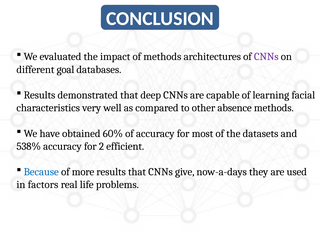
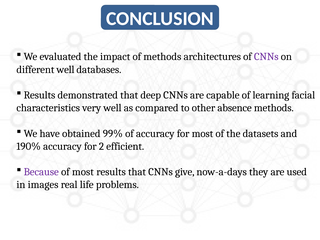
different goal: goal -> well (65, 70)
60%: 60% -> 99% (113, 134)
538%: 538% -> 190% (29, 146)
Because colour: blue -> purple (41, 172)
of more: more -> most (83, 172)
factors: factors -> images (43, 185)
